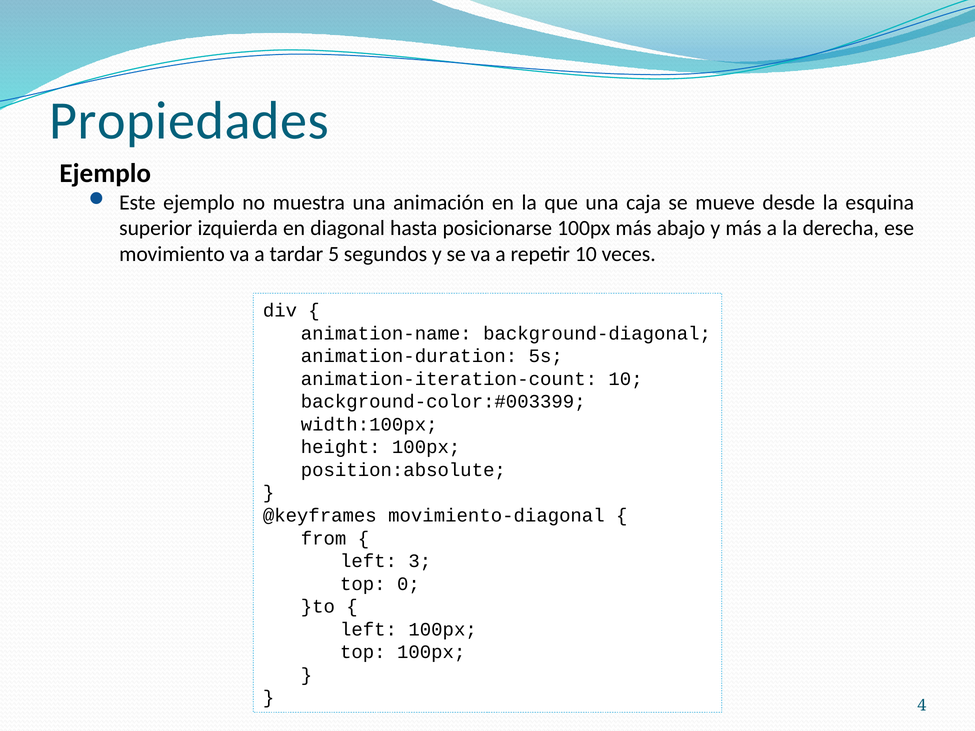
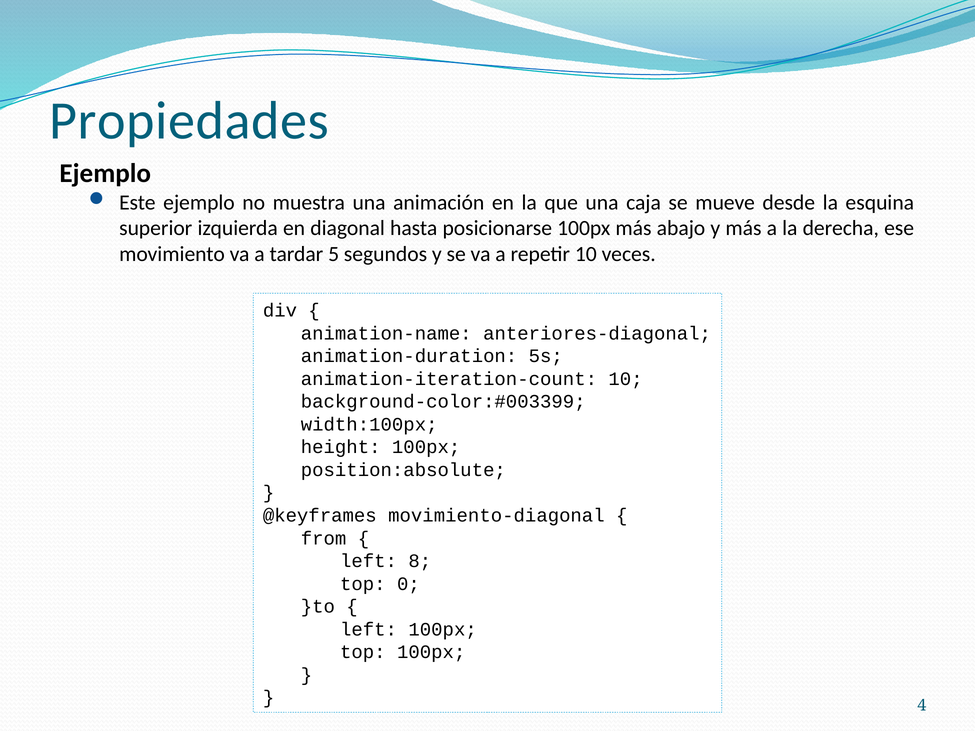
background-diagonal: background-diagonal -> anteriores-diagonal (597, 334)
3: 3 -> 8 (420, 561)
